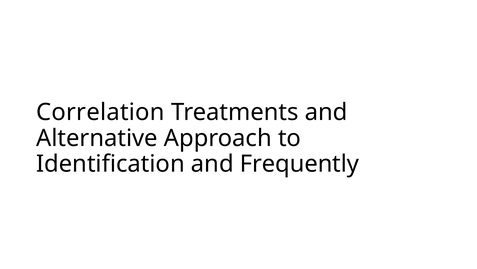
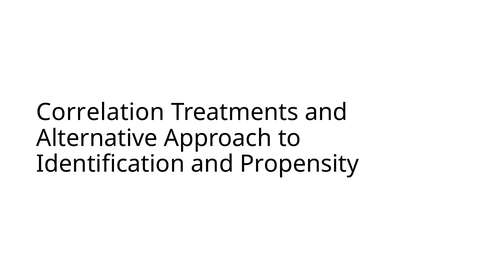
Frequently: Frequently -> Propensity (299, 164)
